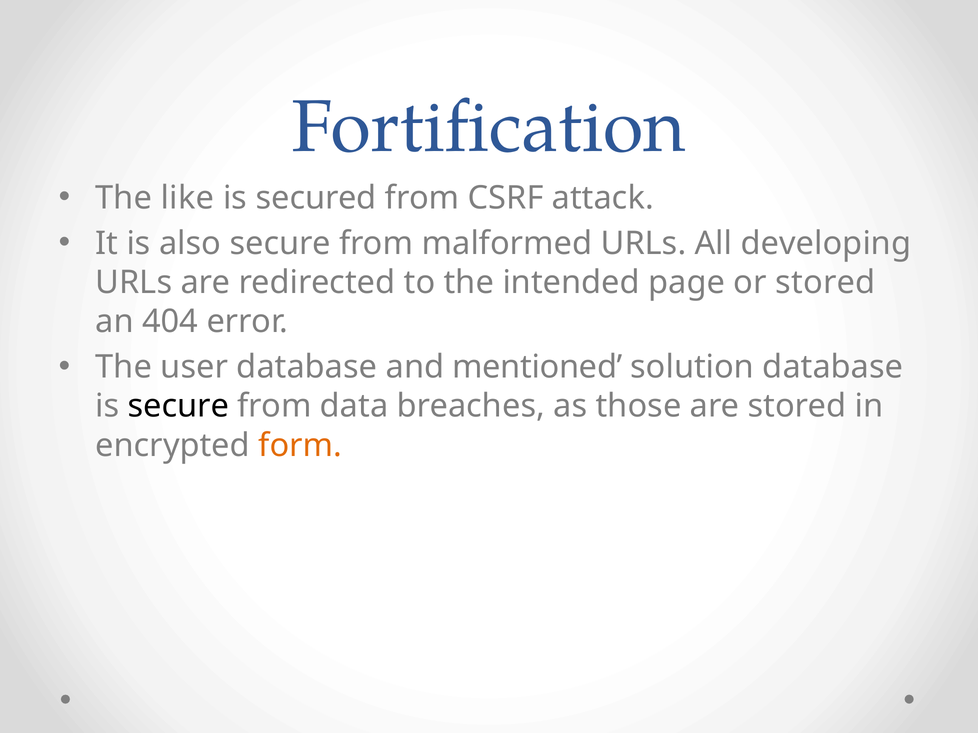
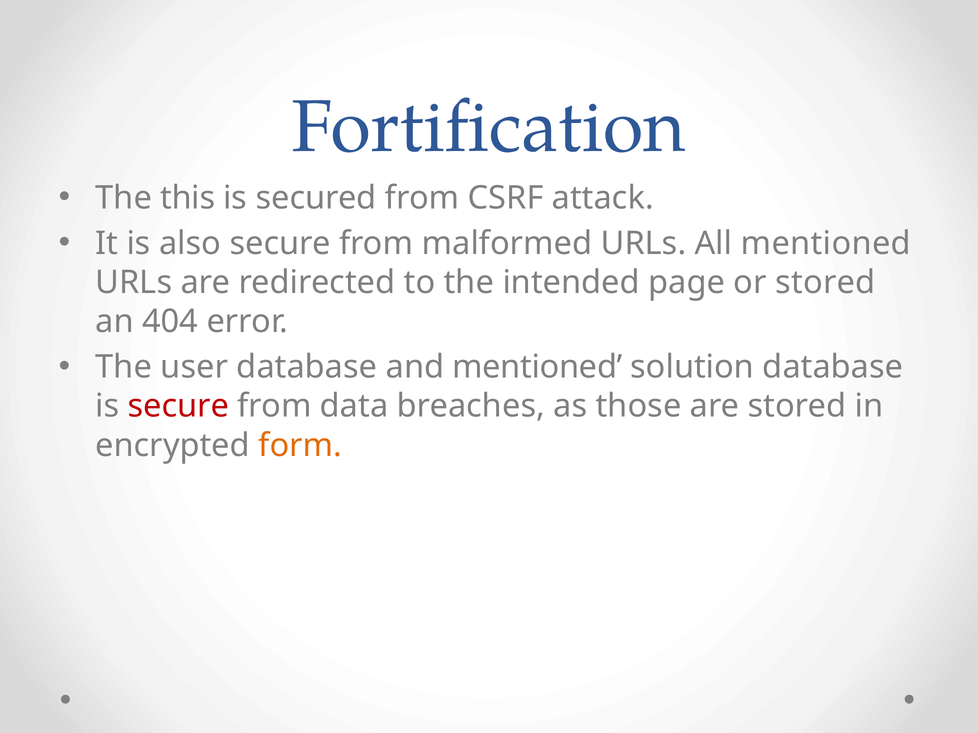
like: like -> this (188, 198)
All developing: developing -> mentioned (826, 244)
secure colour: black -> red (178, 407)
